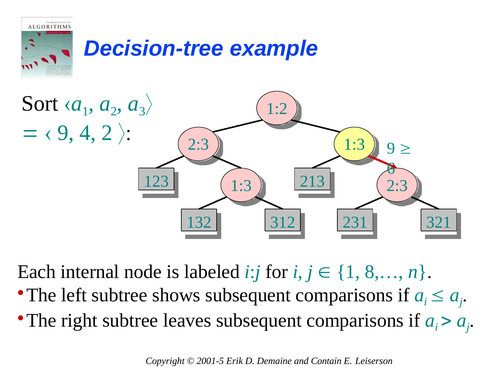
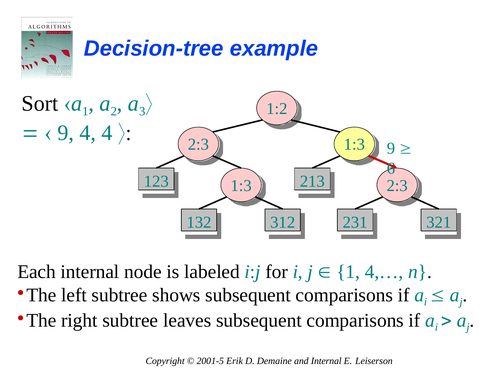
4 2: 2 -> 4 (107, 133)
8,…: 8,… -> 4,… (384, 272)
and Contain: Contain -> Internal (326, 361)
